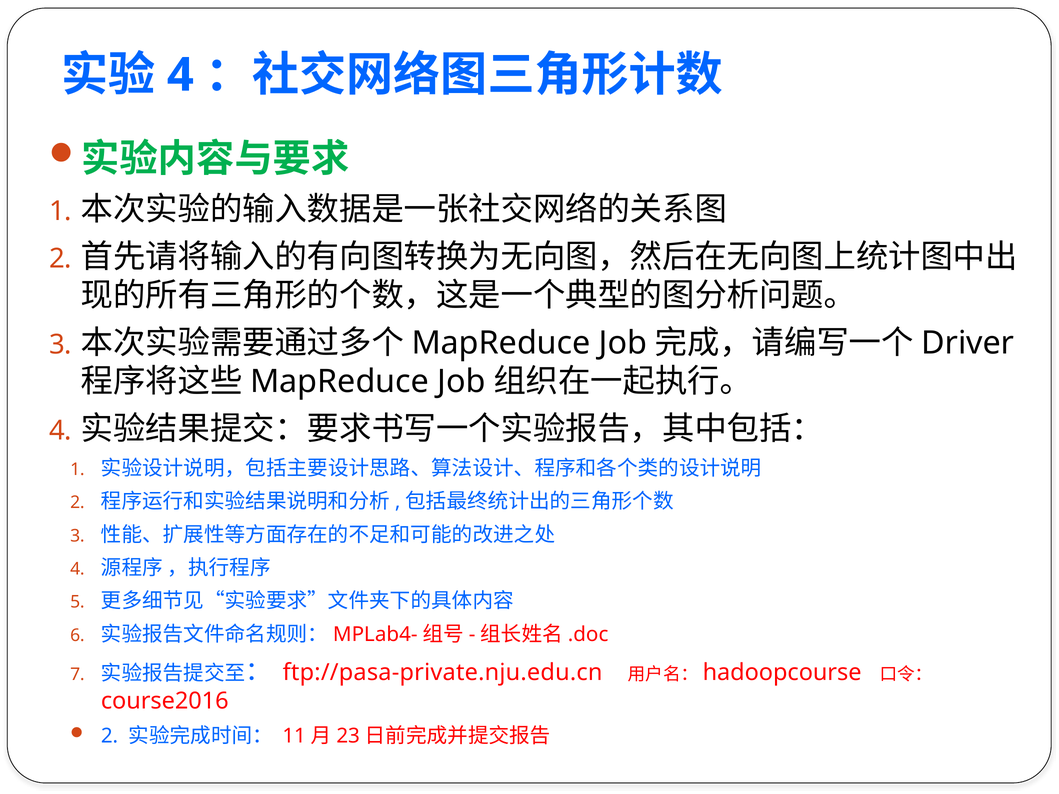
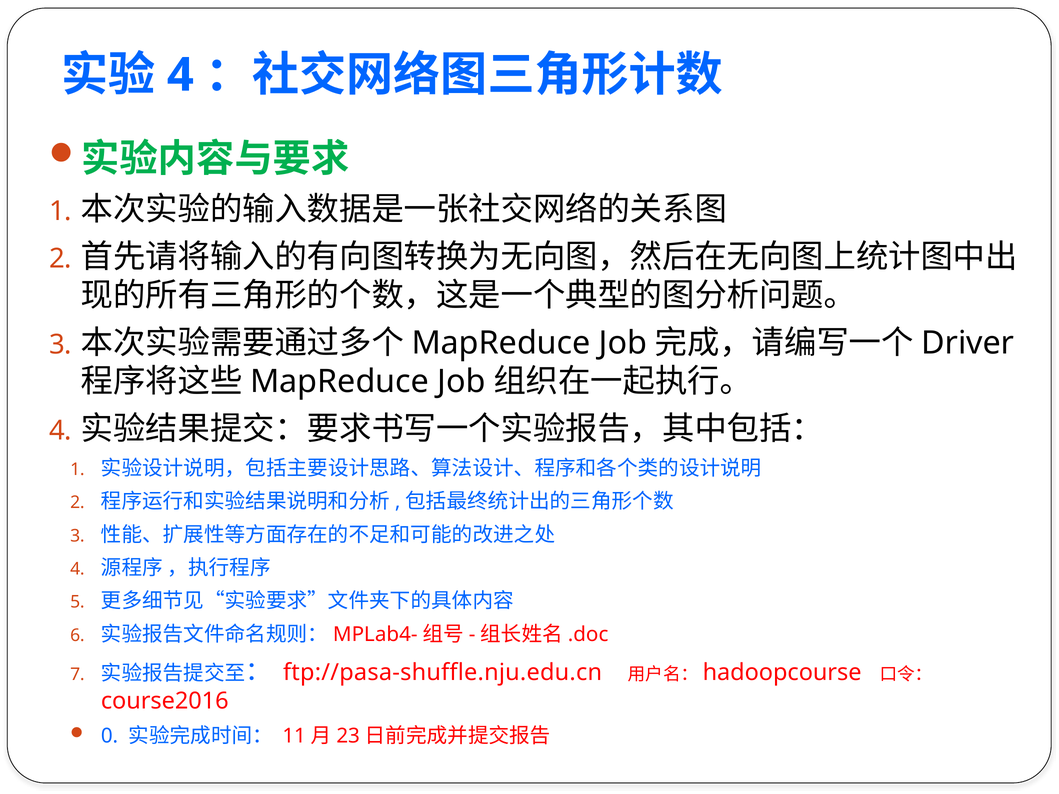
ftp://pasa-private.nju.edu.cn: ftp://pasa-private.nju.edu.cn -> ftp://pasa-shuffle.nju.edu.cn (443, 673)
2: 2 -> 0 (110, 736)
